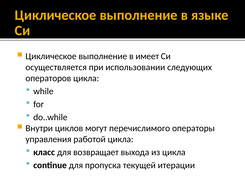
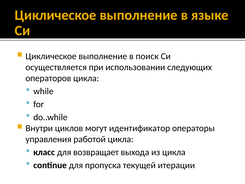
имеет: имеет -> поиск (147, 56)
перечислимого: перечислимого -> идентификатор (140, 128)
